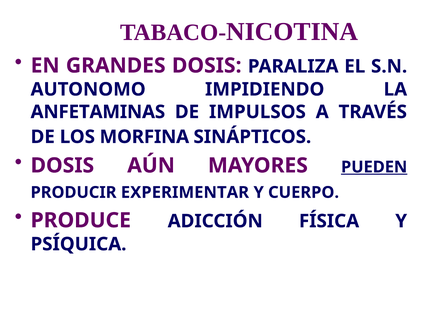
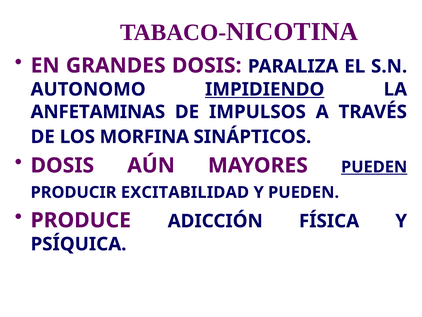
IMPIDIENDO underline: none -> present (265, 89)
EXPERIMENTAR: EXPERIMENTAR -> EXCITABILIDAD (185, 192)
Y CUERPO: CUERPO -> PUEDEN (304, 192)
